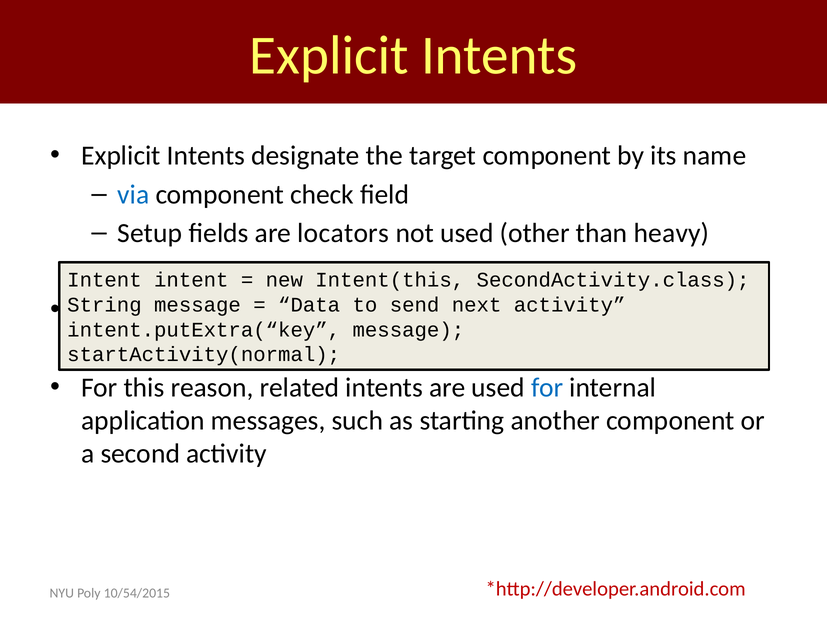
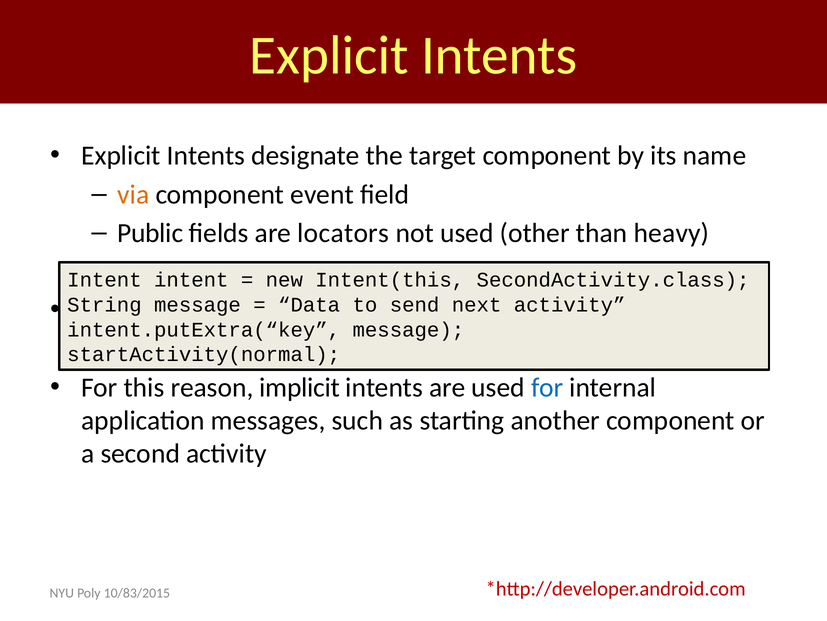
via colour: blue -> orange (133, 194)
check: check -> event (322, 194)
Setup: Setup -> Public (150, 233)
related: related -> implicit (300, 387)
10/54/2015: 10/54/2015 -> 10/83/2015 (137, 592)
